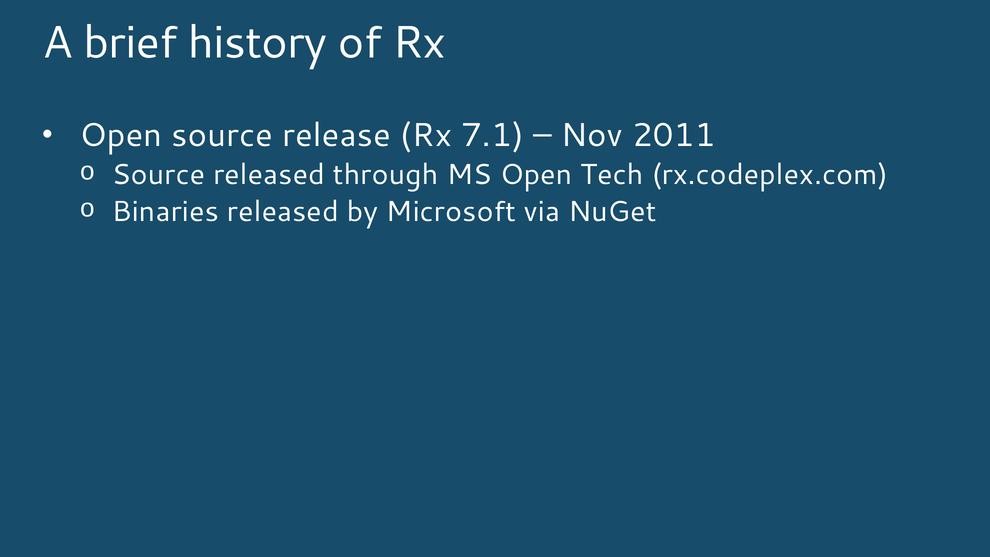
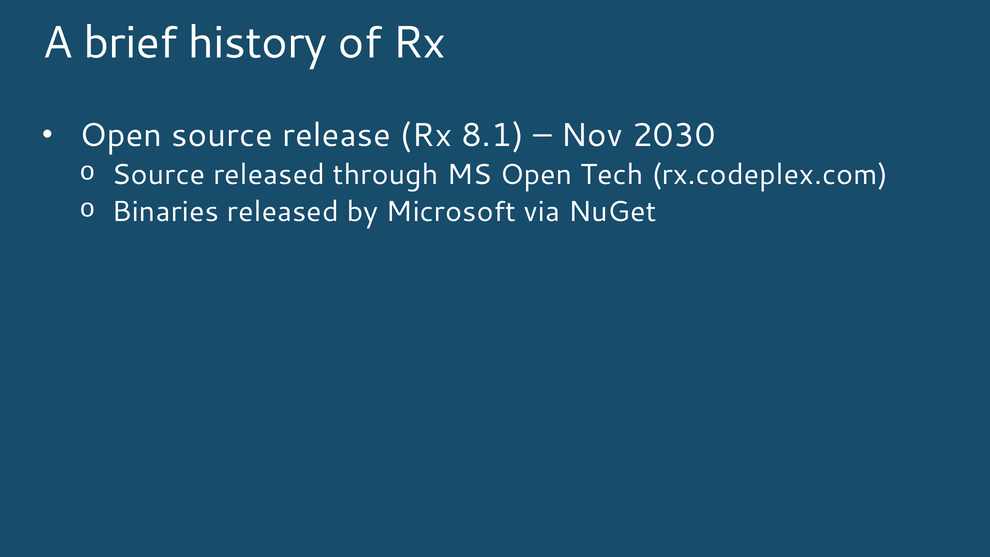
7.1: 7.1 -> 8.1 (493, 135)
2011: 2011 -> 2030 (674, 135)
